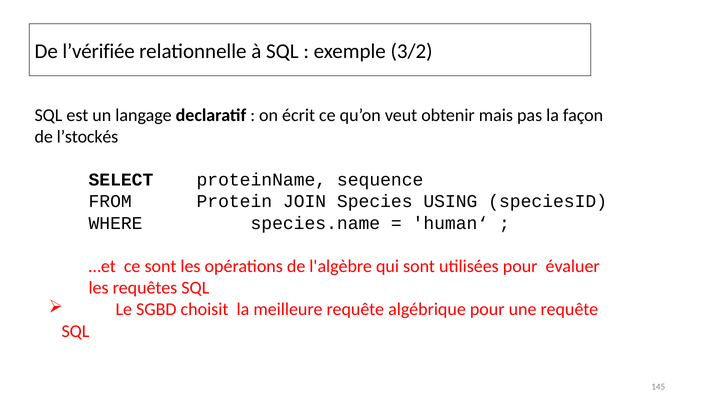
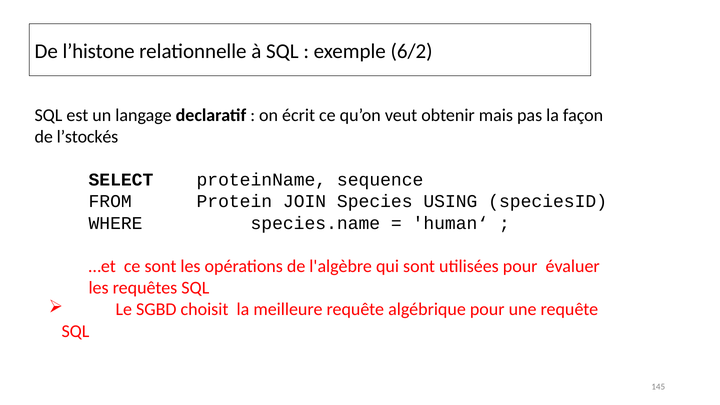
l’vérifiée: l’vérifiée -> l’histone (99, 51)
3/2: 3/2 -> 6/2 (412, 51)
